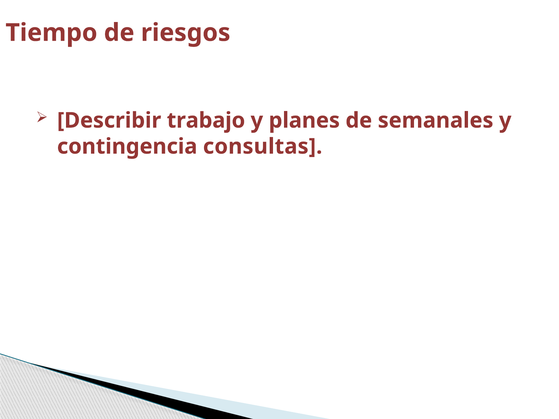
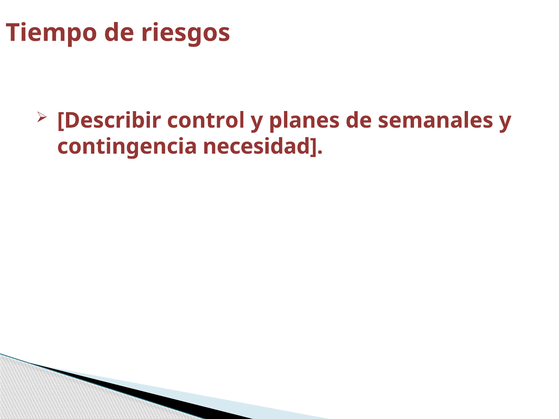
trabajo: trabajo -> control (206, 121)
consultas: consultas -> necesidad (263, 147)
